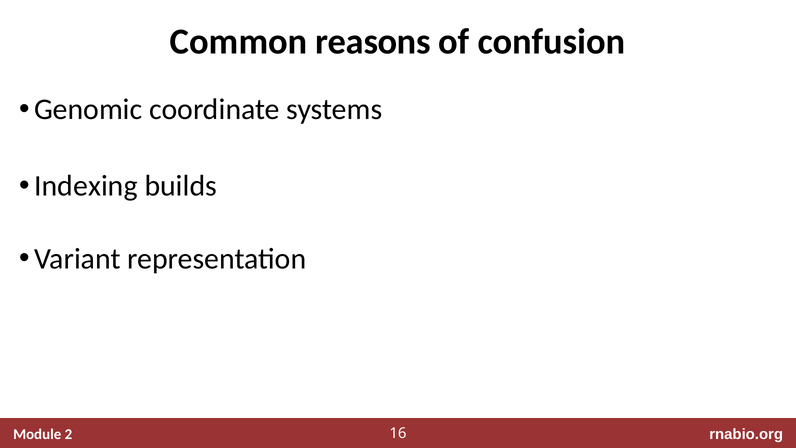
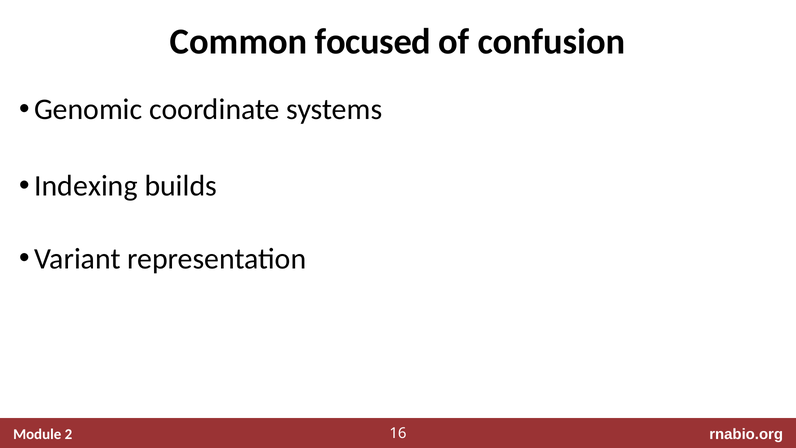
reasons: reasons -> focused (373, 42)
